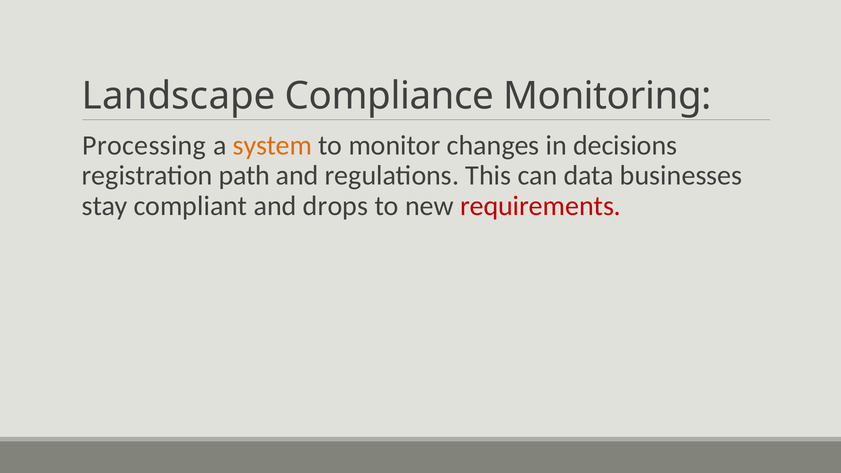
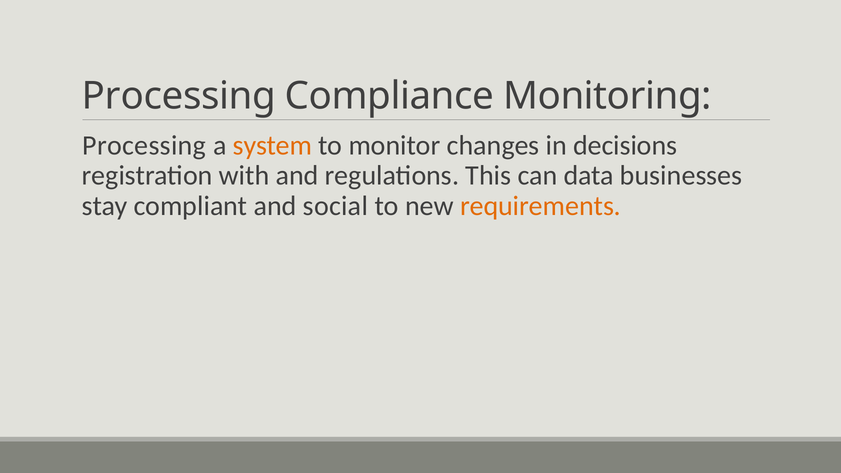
Landscape: Landscape -> Processing (179, 96)
path: path -> with (244, 176)
drops: drops -> social (335, 206)
requirements colour: red -> orange (540, 206)
